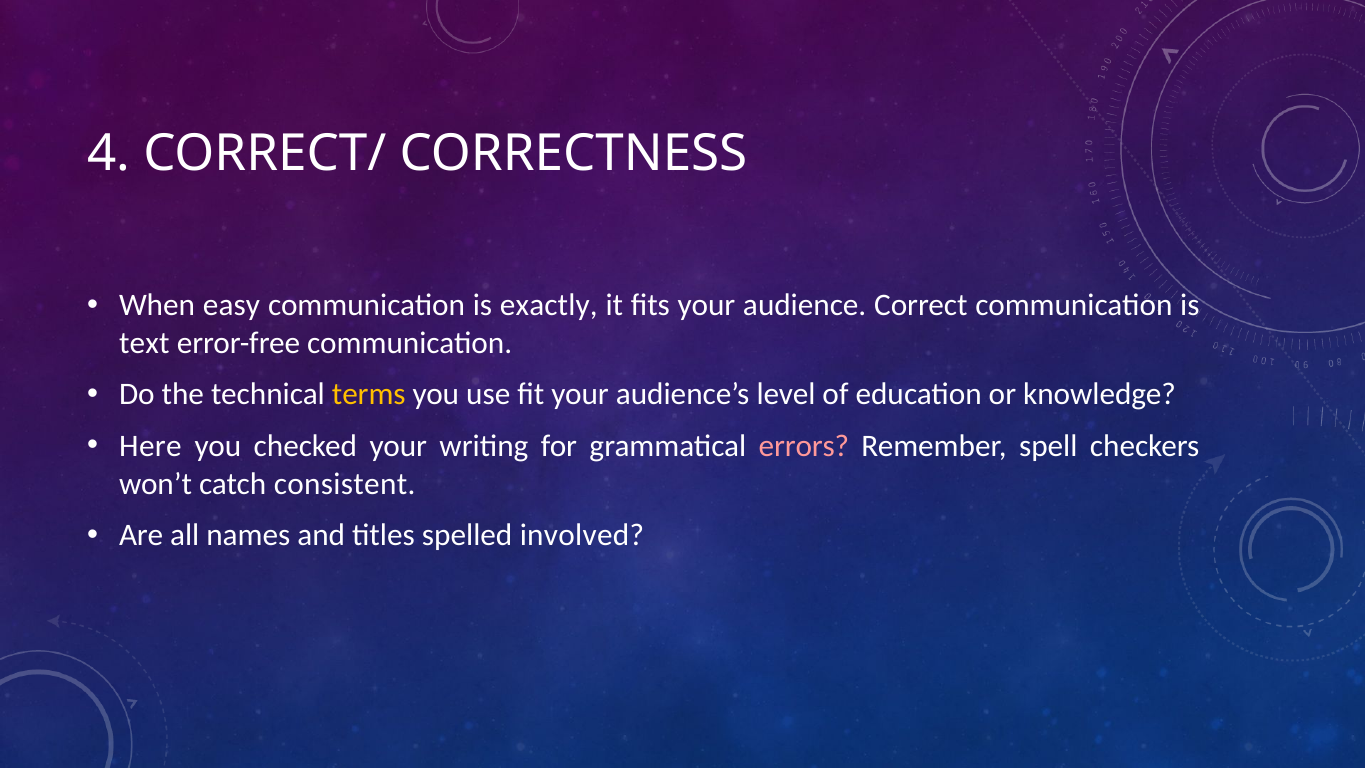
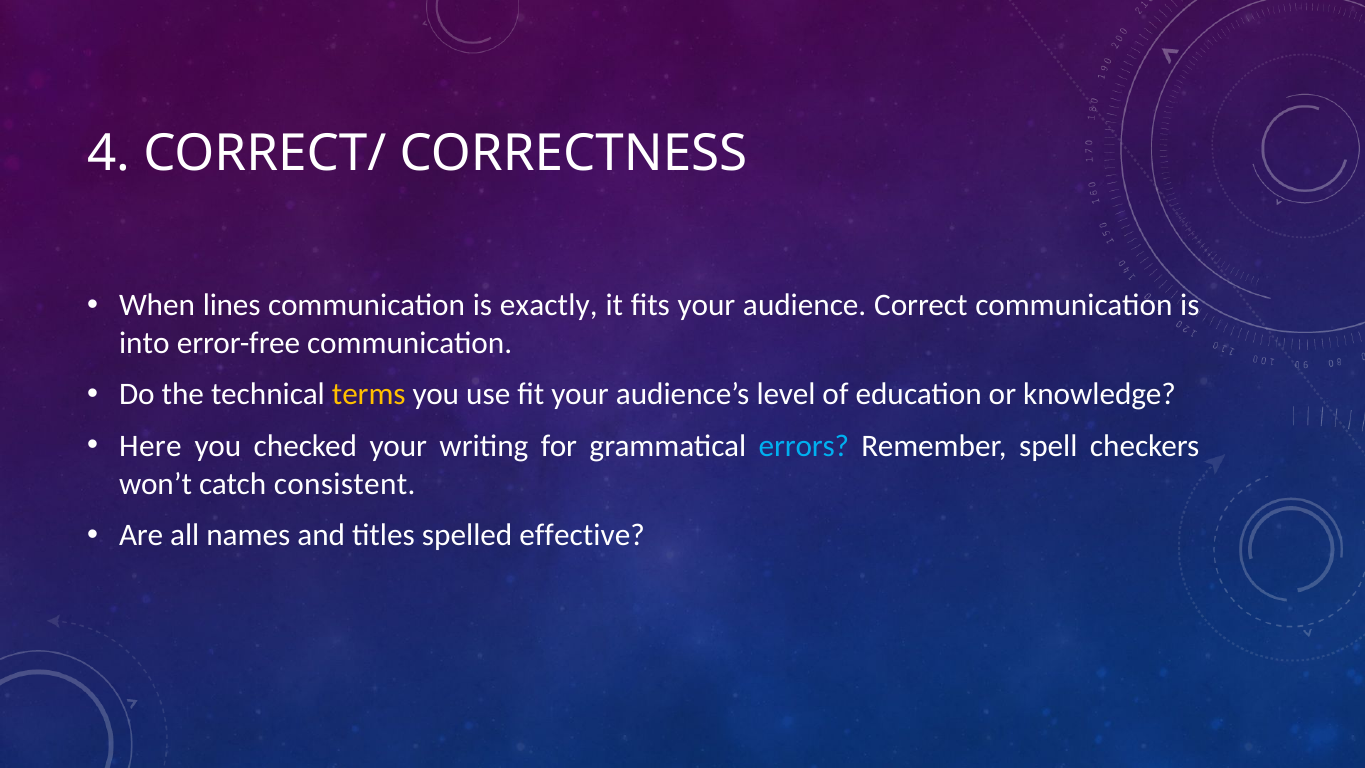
easy: easy -> lines (232, 305)
text: text -> into (144, 343)
errors colour: pink -> light blue (804, 446)
involved: involved -> effective (582, 535)
